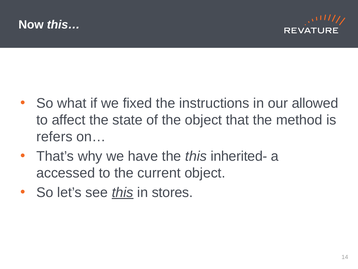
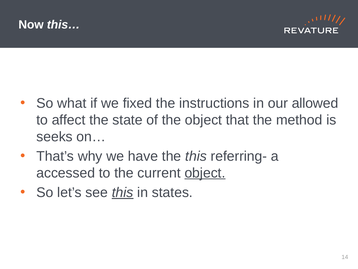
refers: refers -> seeks (55, 136)
inherited-: inherited- -> referring- (239, 156)
object underline: none -> present (205, 173)
stores: stores -> states (172, 192)
